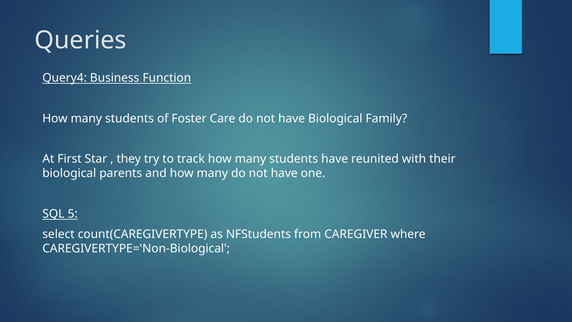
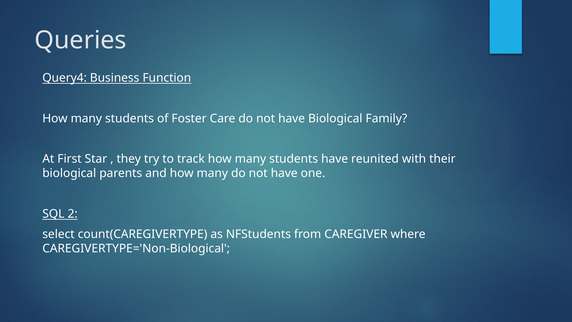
5: 5 -> 2 (73, 214)
